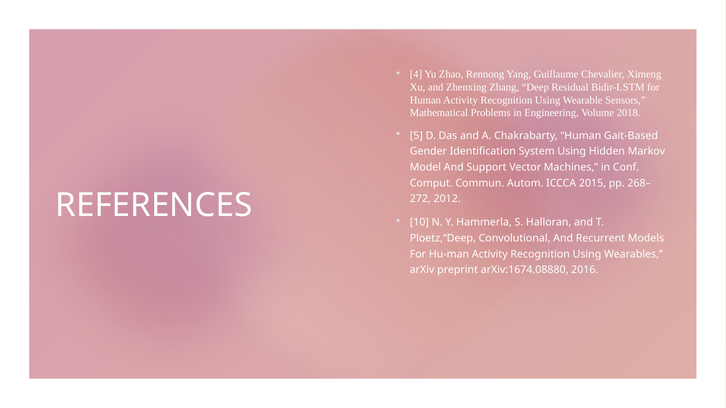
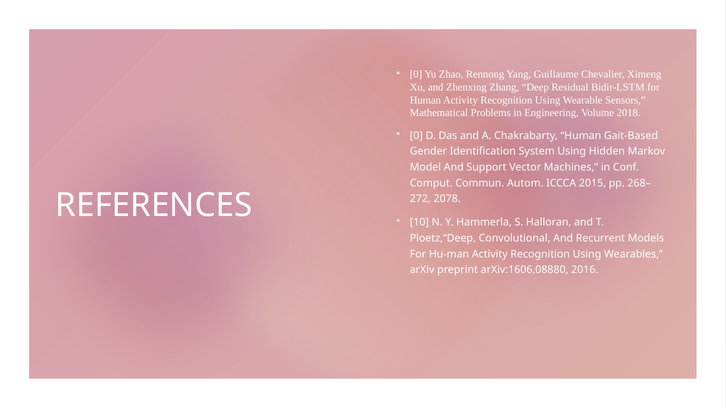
4: 4 -> 0 (416, 74)
5: 5 -> 0 (416, 136)
2012: 2012 -> 2078 (447, 199)
arXiv:1674.08880: arXiv:1674.08880 -> arXiv:1606.08880 (525, 270)
